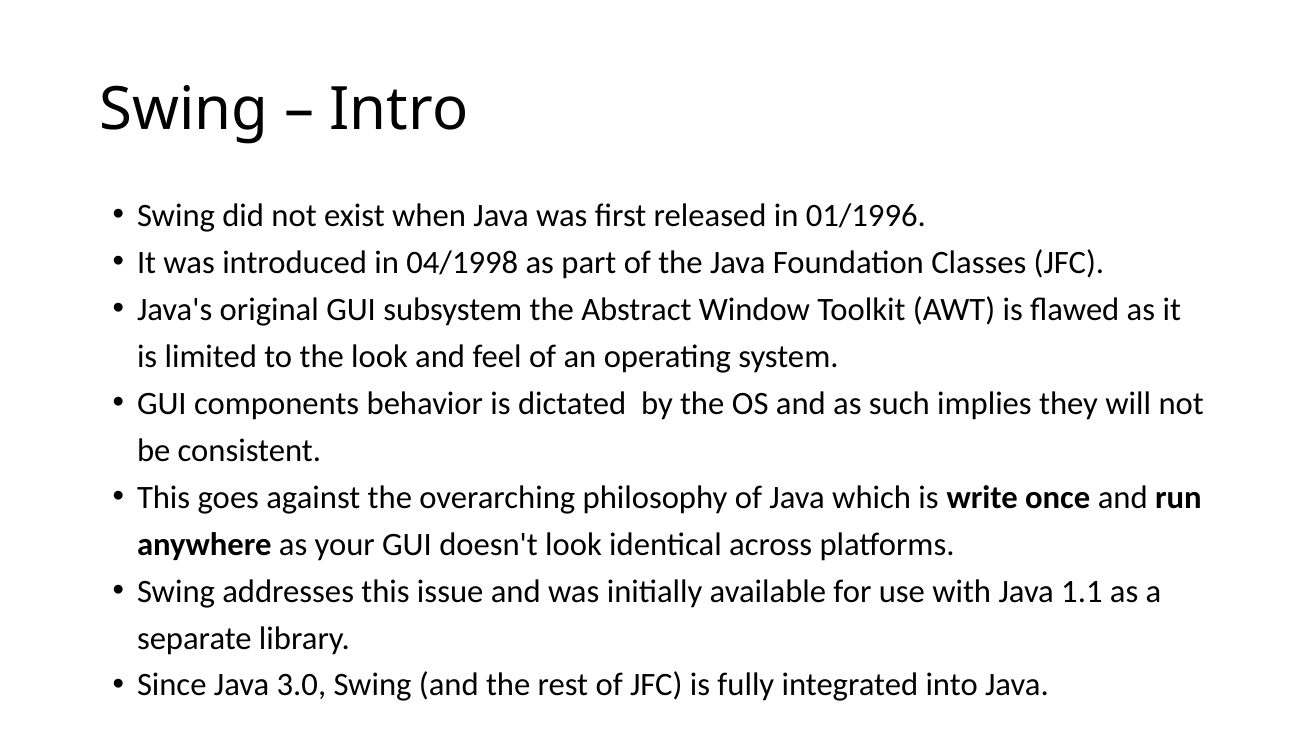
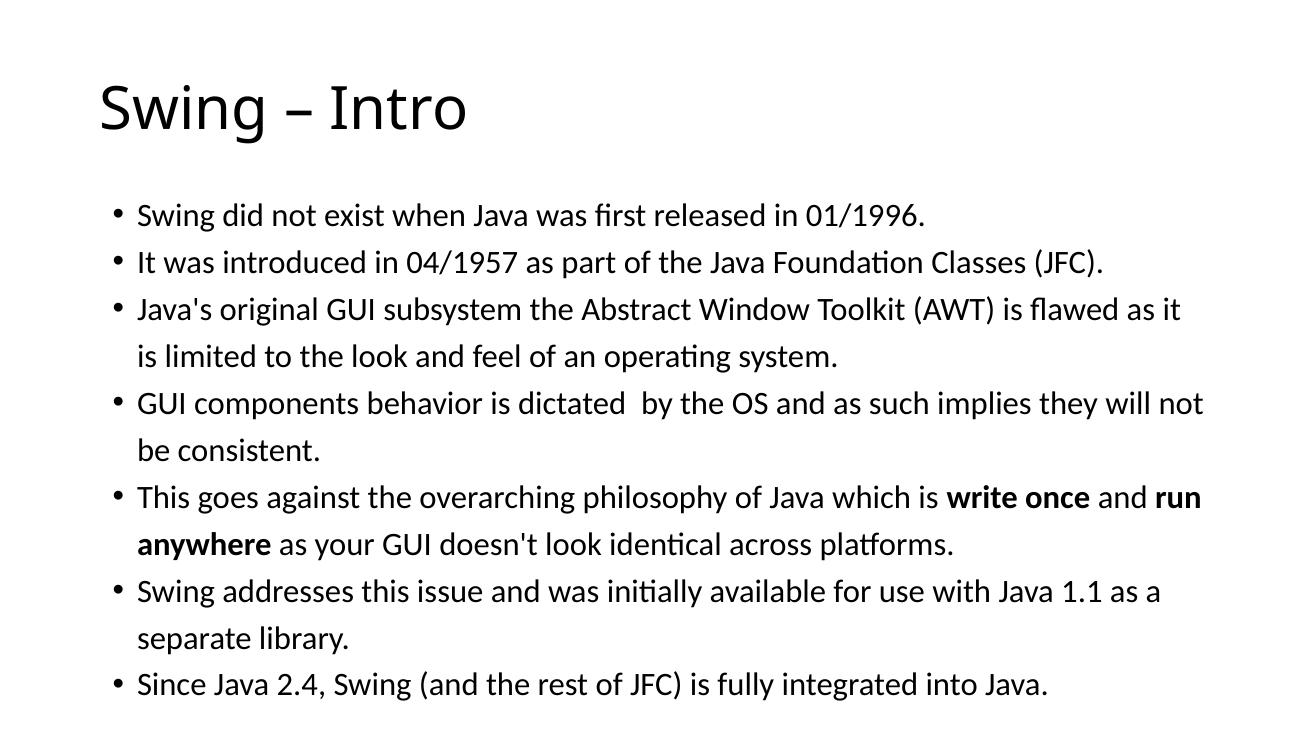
04/1998: 04/1998 -> 04/1957 (462, 263)
3.0: 3.0 -> 2.4 (301, 686)
